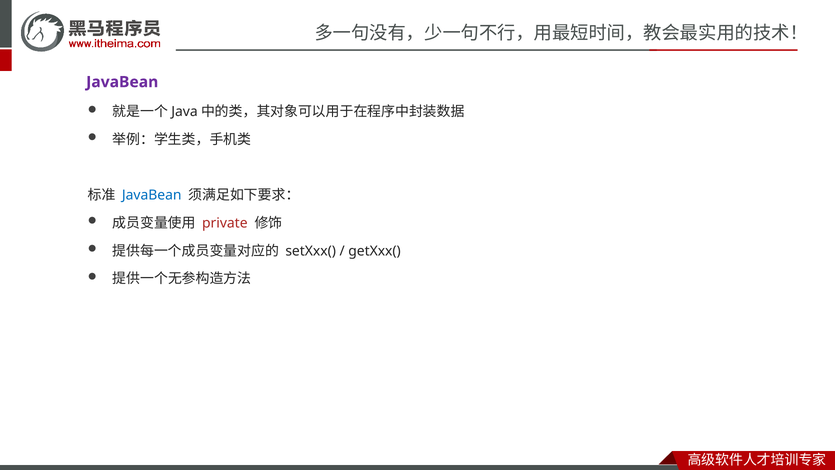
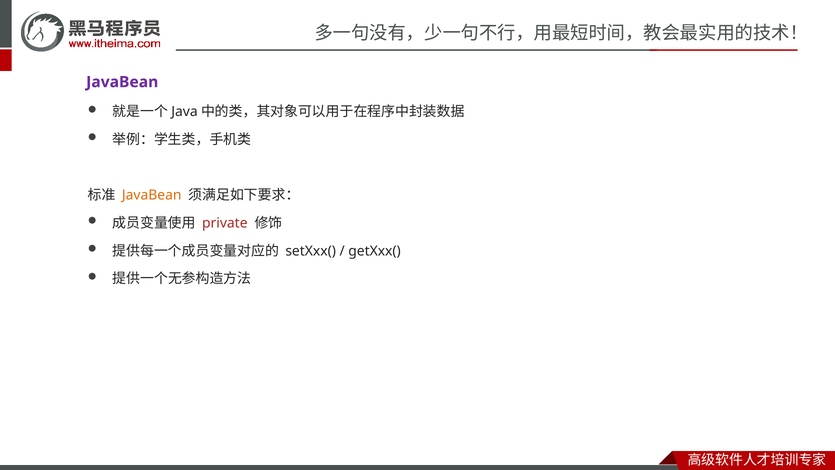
JavaBean colour: blue -> orange (152, 195)
